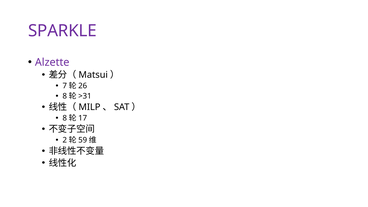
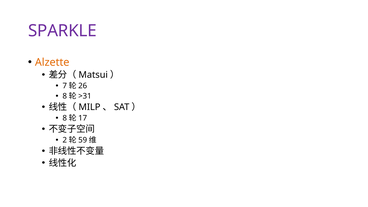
Alzette colour: purple -> orange (52, 62)
